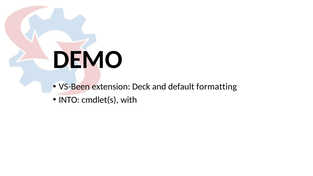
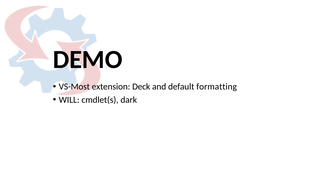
VS-Been: VS-Been -> VS-Most (74, 87)
INTO: INTO -> WILL (69, 100)
with: with -> dark (129, 100)
